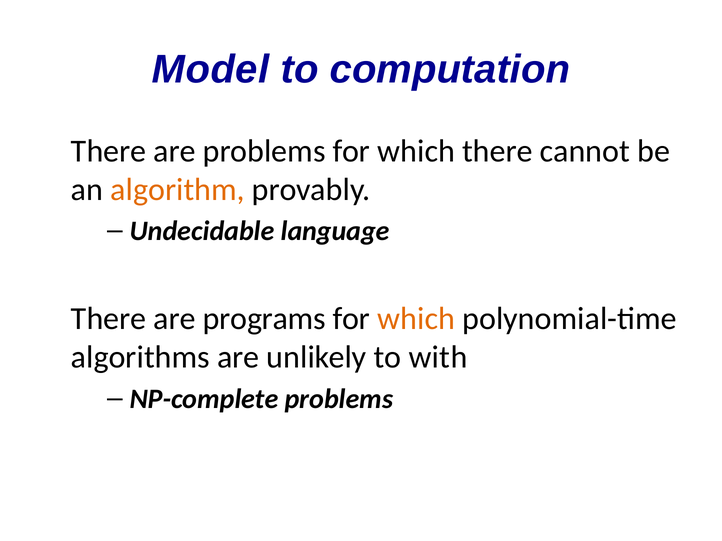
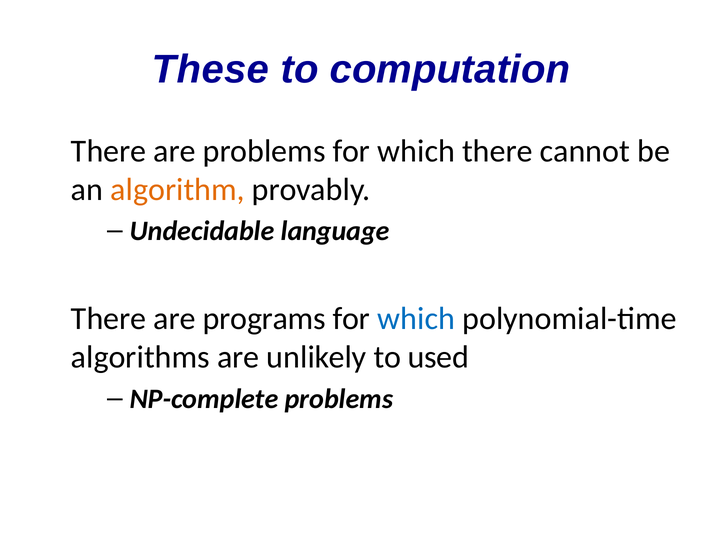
Model: Model -> These (211, 70)
which colour: orange -> blue (416, 319)
with: with -> used (438, 358)
